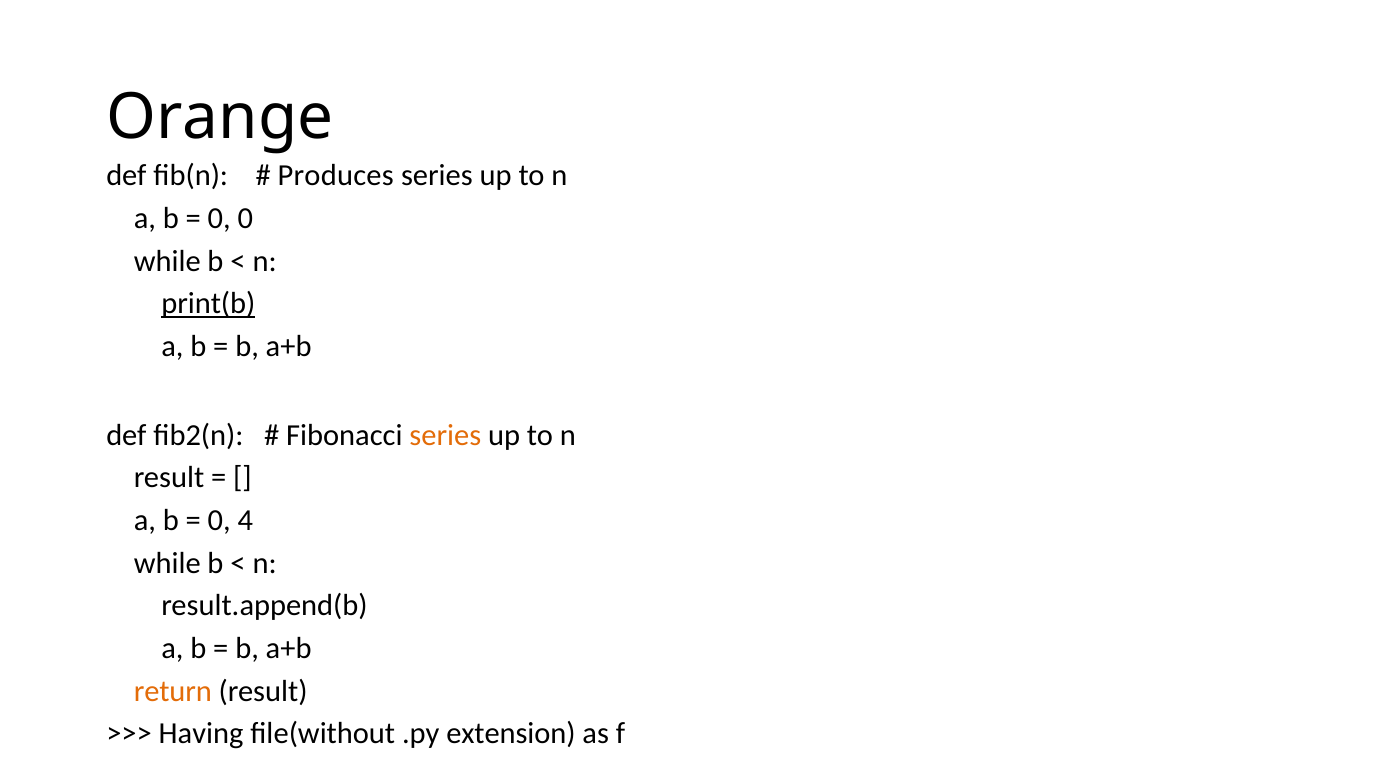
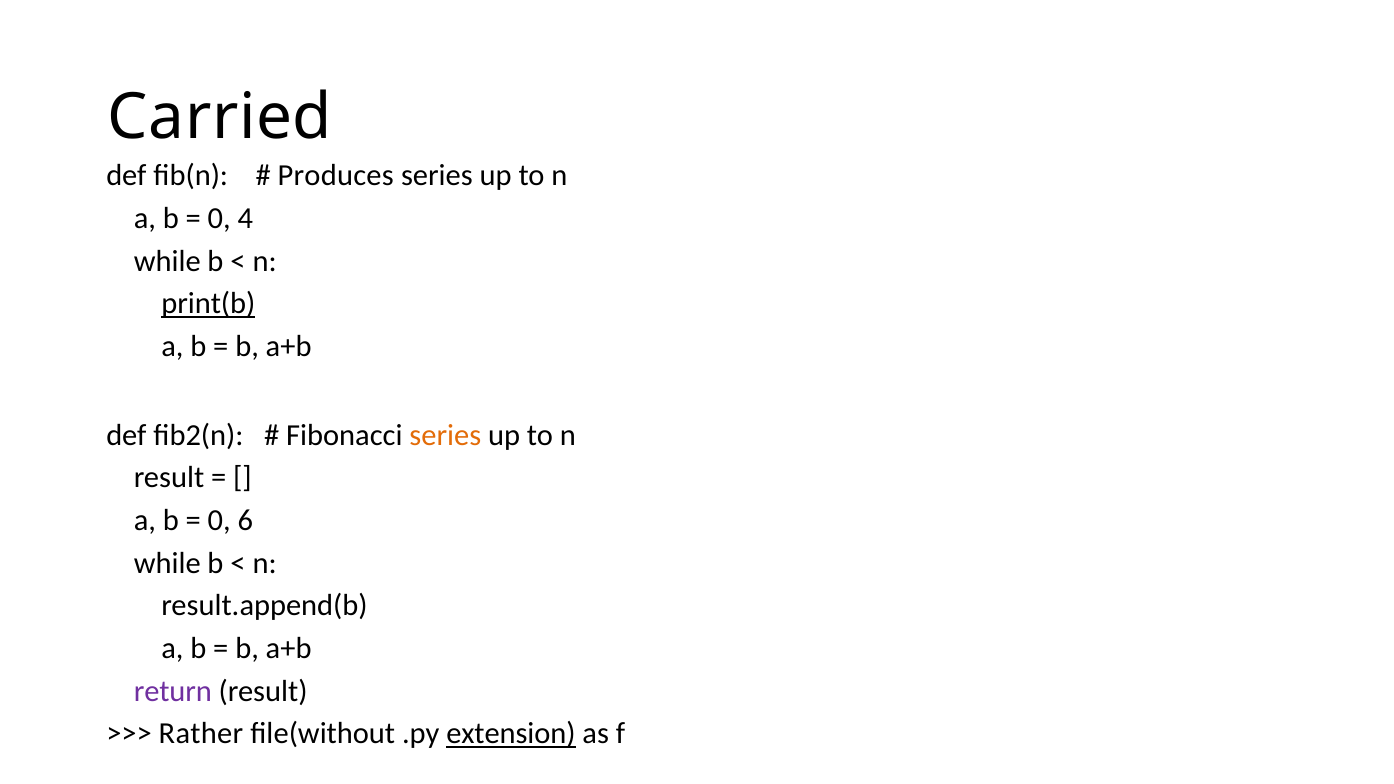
Orange: Orange -> Carried (220, 117)
0 0: 0 -> 4 (245, 218)
4: 4 -> 6 (245, 520)
return colour: orange -> purple (173, 691)
Having: Having -> Rather (201, 734)
extension underline: none -> present (511, 734)
